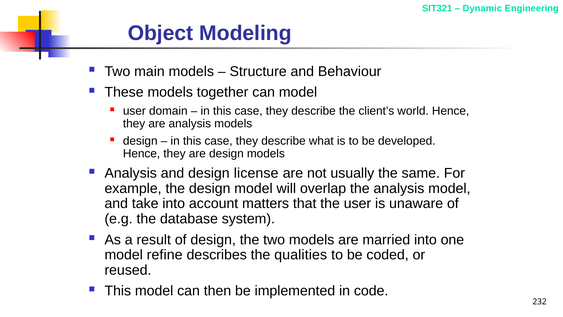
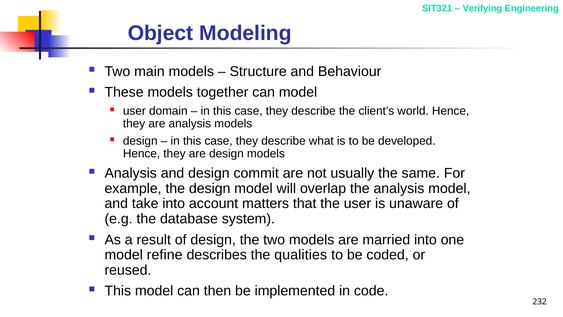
Dynamic: Dynamic -> Verifying (482, 8)
license: license -> commit (256, 173)
